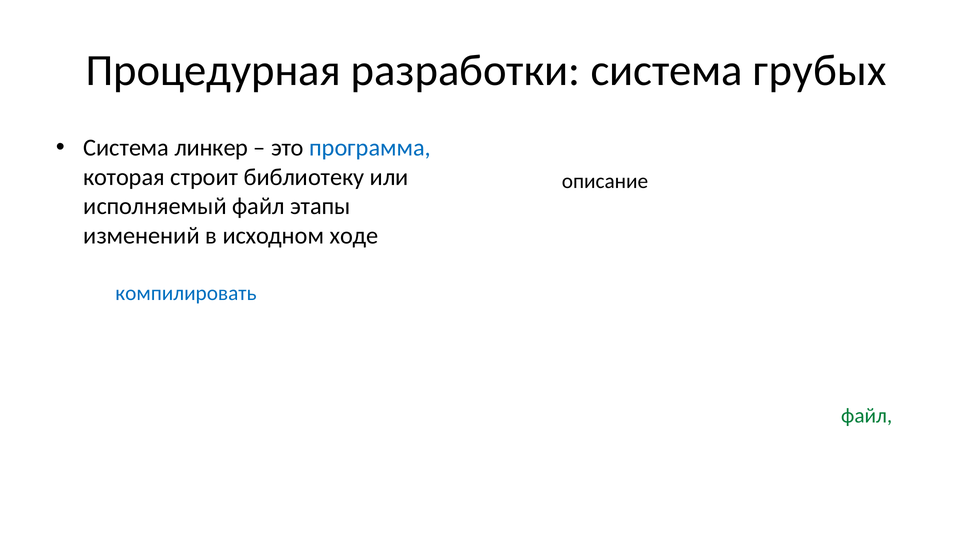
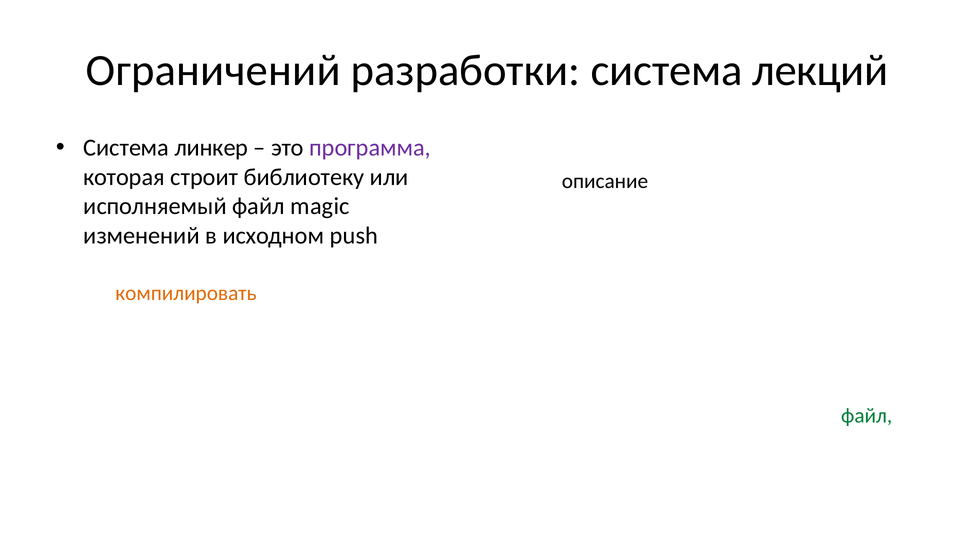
Процедурная: Процедурная -> Ограничений (213, 71)
грубых: грубых -> лекций (820, 71)
программа colour: blue -> purple (370, 148)
этапы: этапы -> magic (320, 206)
ходе: ходе -> push (354, 235)
компилировать colour: blue -> orange (186, 293)
